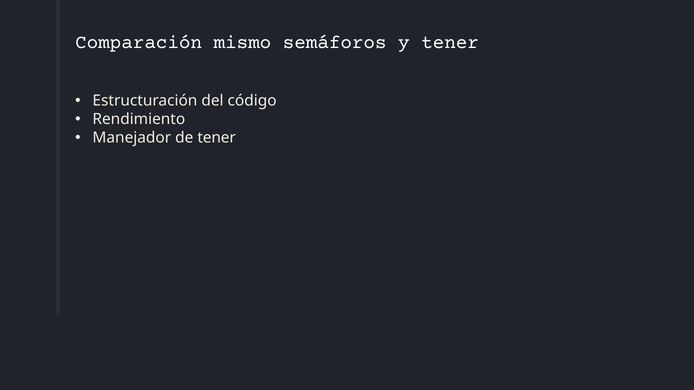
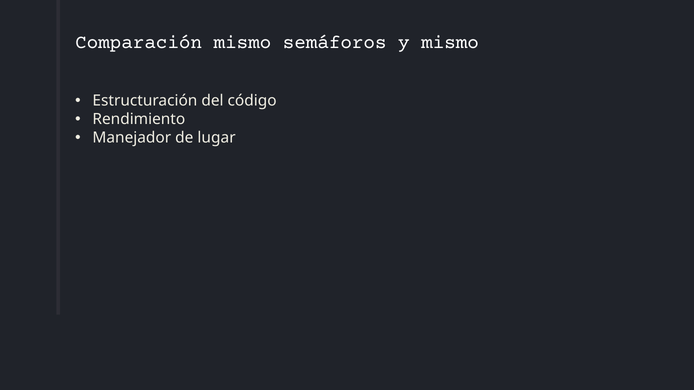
y tener: tener -> mismo (450, 42)
de tener: tener -> lugar (217, 138)
